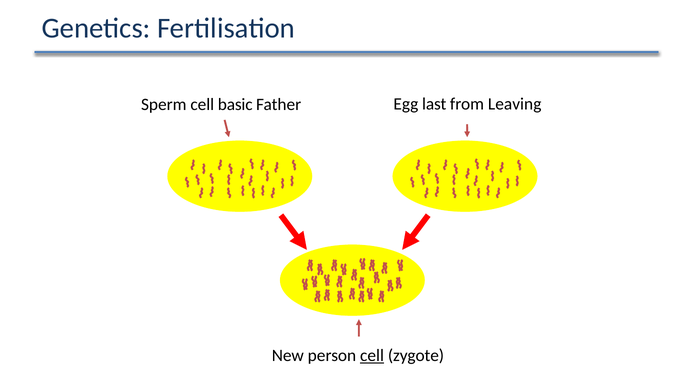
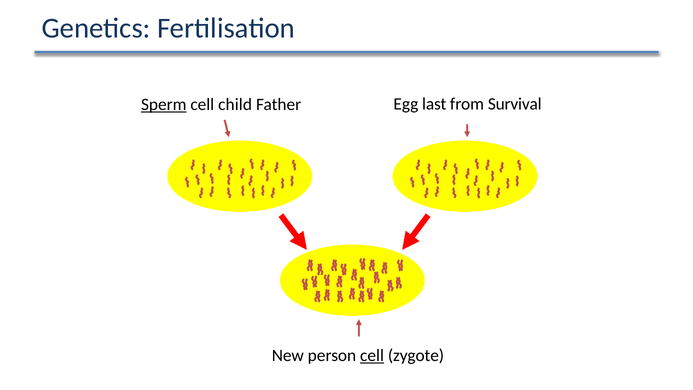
Sperm underline: none -> present (164, 104)
basic: basic -> child (235, 104)
Leaving: Leaving -> Survival (515, 104)
